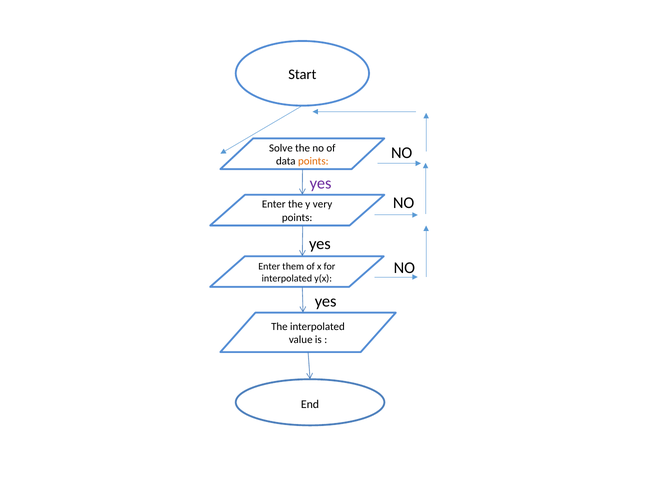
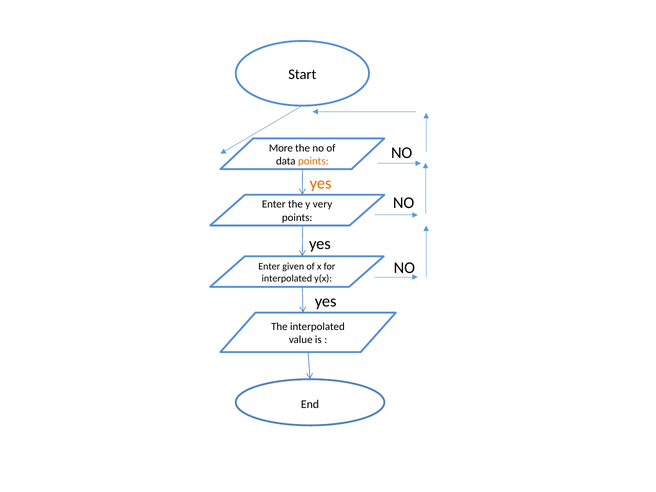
Solve: Solve -> More (281, 148)
yes colour: purple -> orange (321, 183)
them: them -> given (293, 266)
